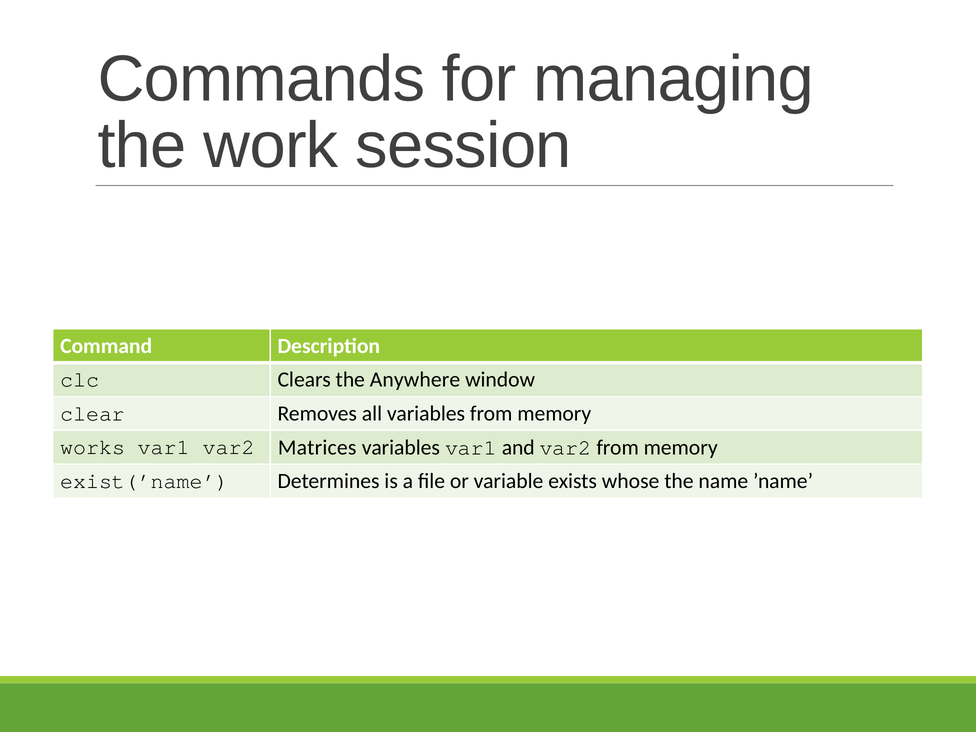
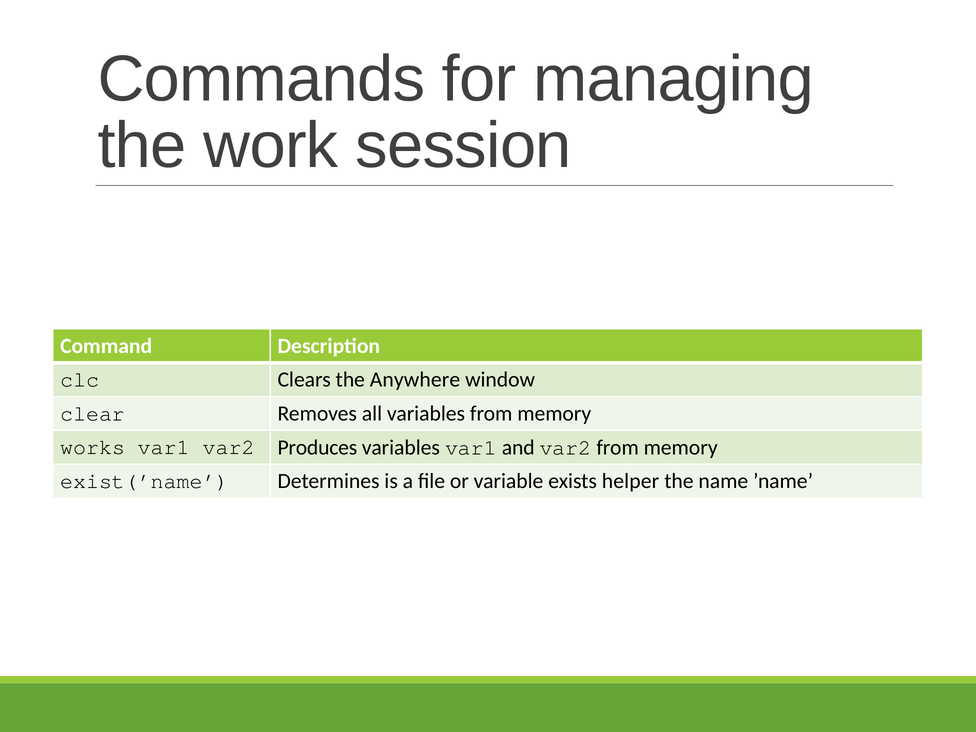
Matrices: Matrices -> Produces (317, 447)
whose: whose -> helper (631, 481)
